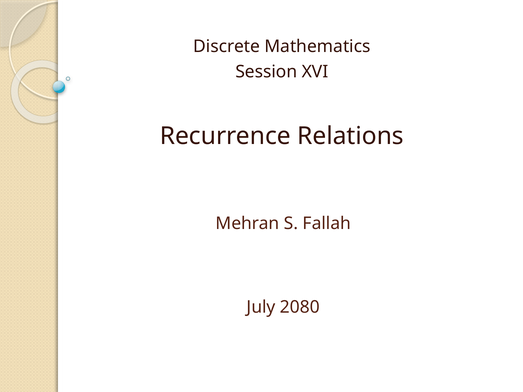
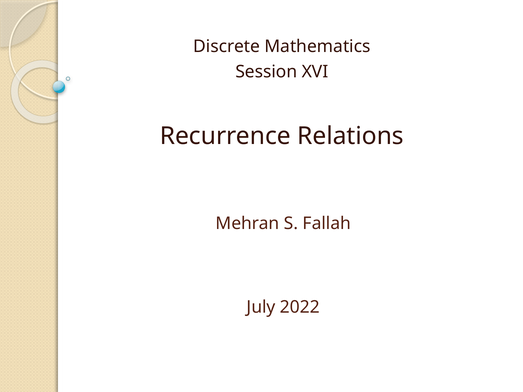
2080: 2080 -> 2022 (300, 307)
